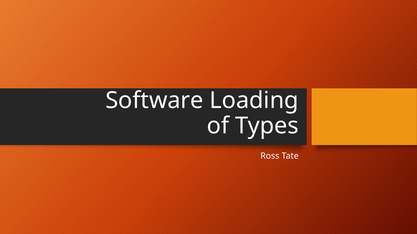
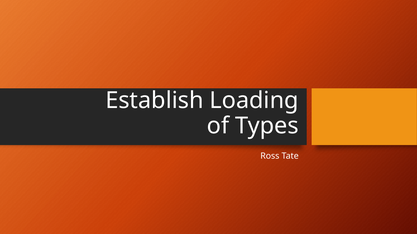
Software: Software -> Establish (154, 101)
